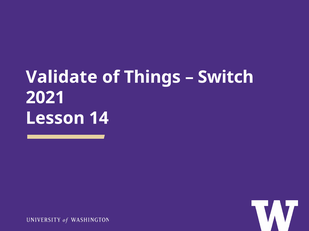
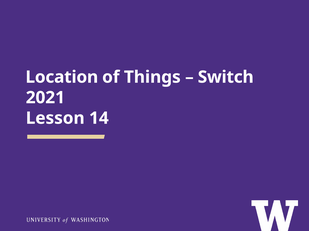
Validate: Validate -> Location (62, 77)
